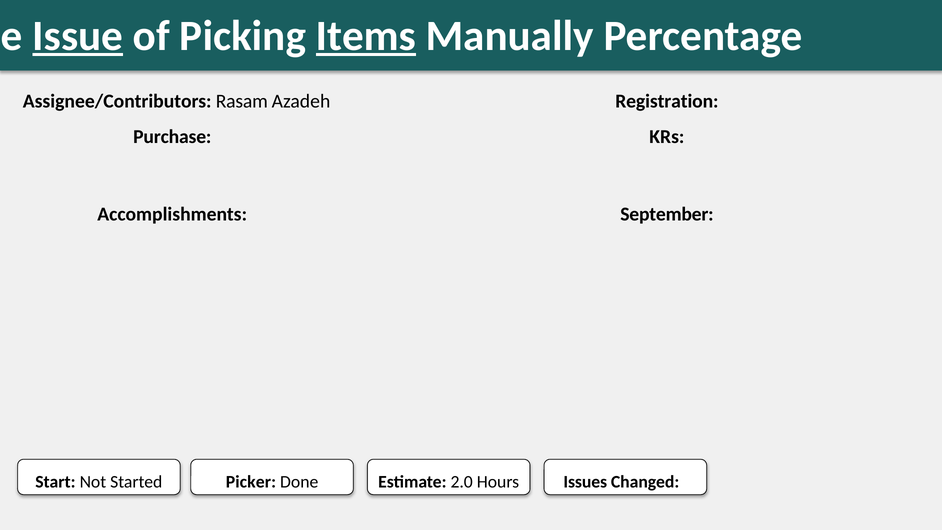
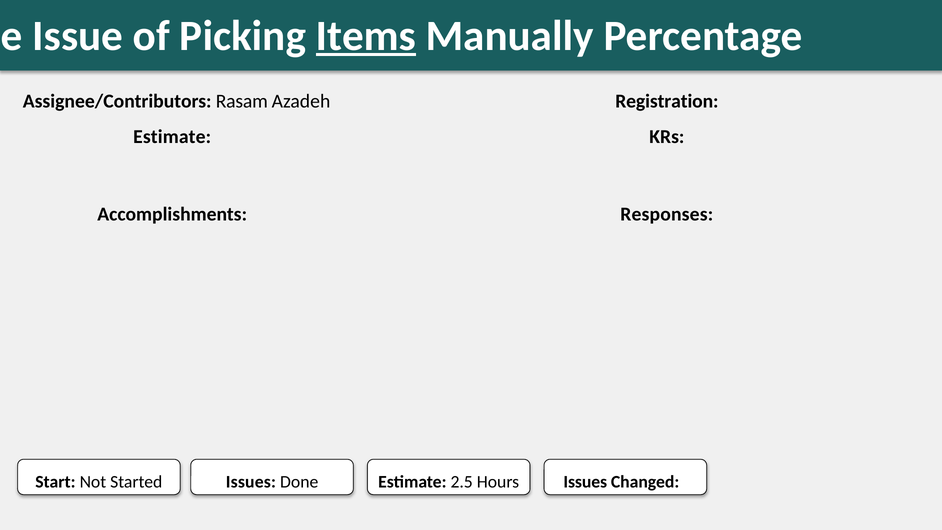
Issue underline: present -> none (78, 36)
Purchase: Purchase -> Estimate (172, 137)
September: September -> Responses (667, 215)
Started Picker: Picker -> Issues (251, 482)
2.0: 2.0 -> 2.5 (462, 482)
